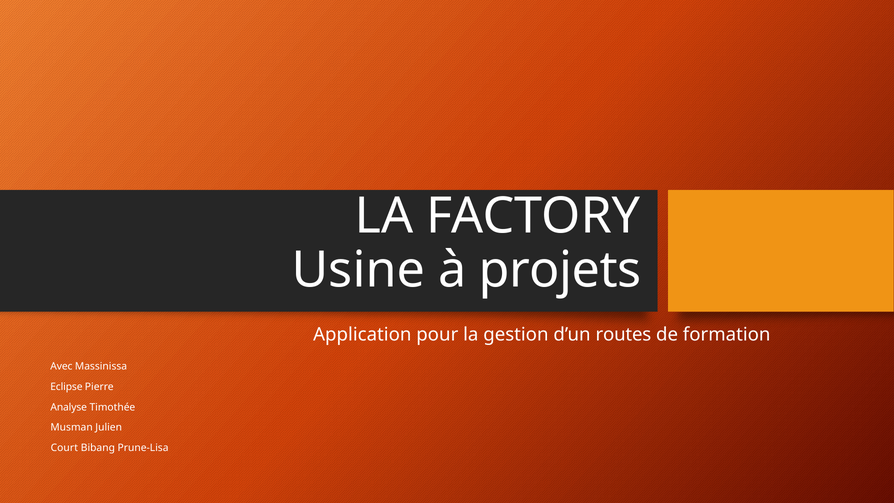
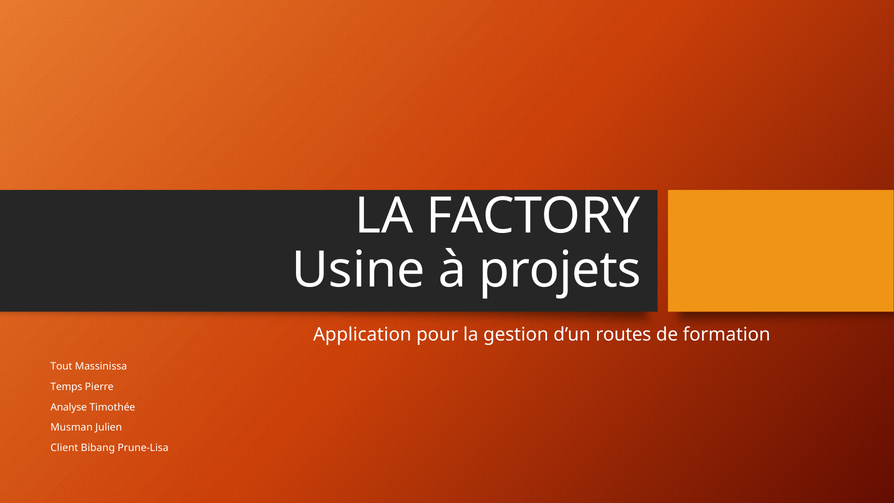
Avec: Avec -> Tout (61, 366)
Eclipse: Eclipse -> Temps (66, 387)
Court: Court -> Client (64, 448)
